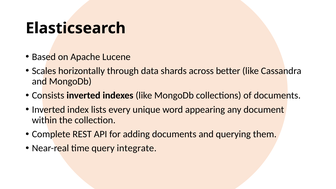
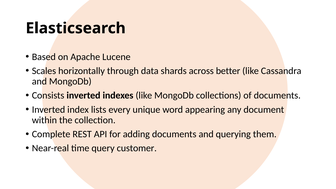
integrate: integrate -> customer (137, 148)
